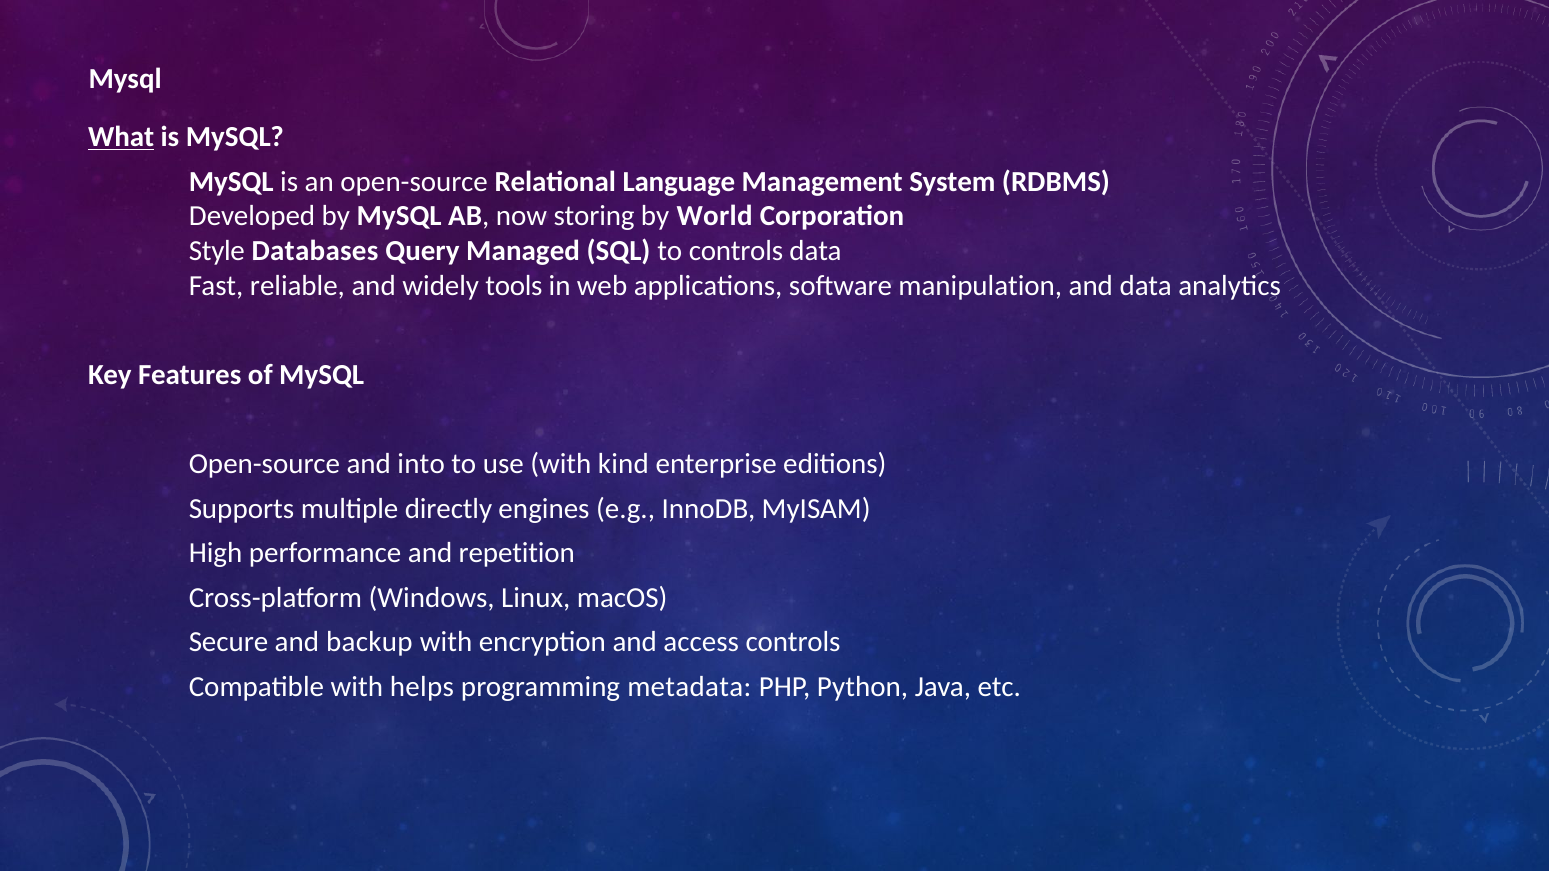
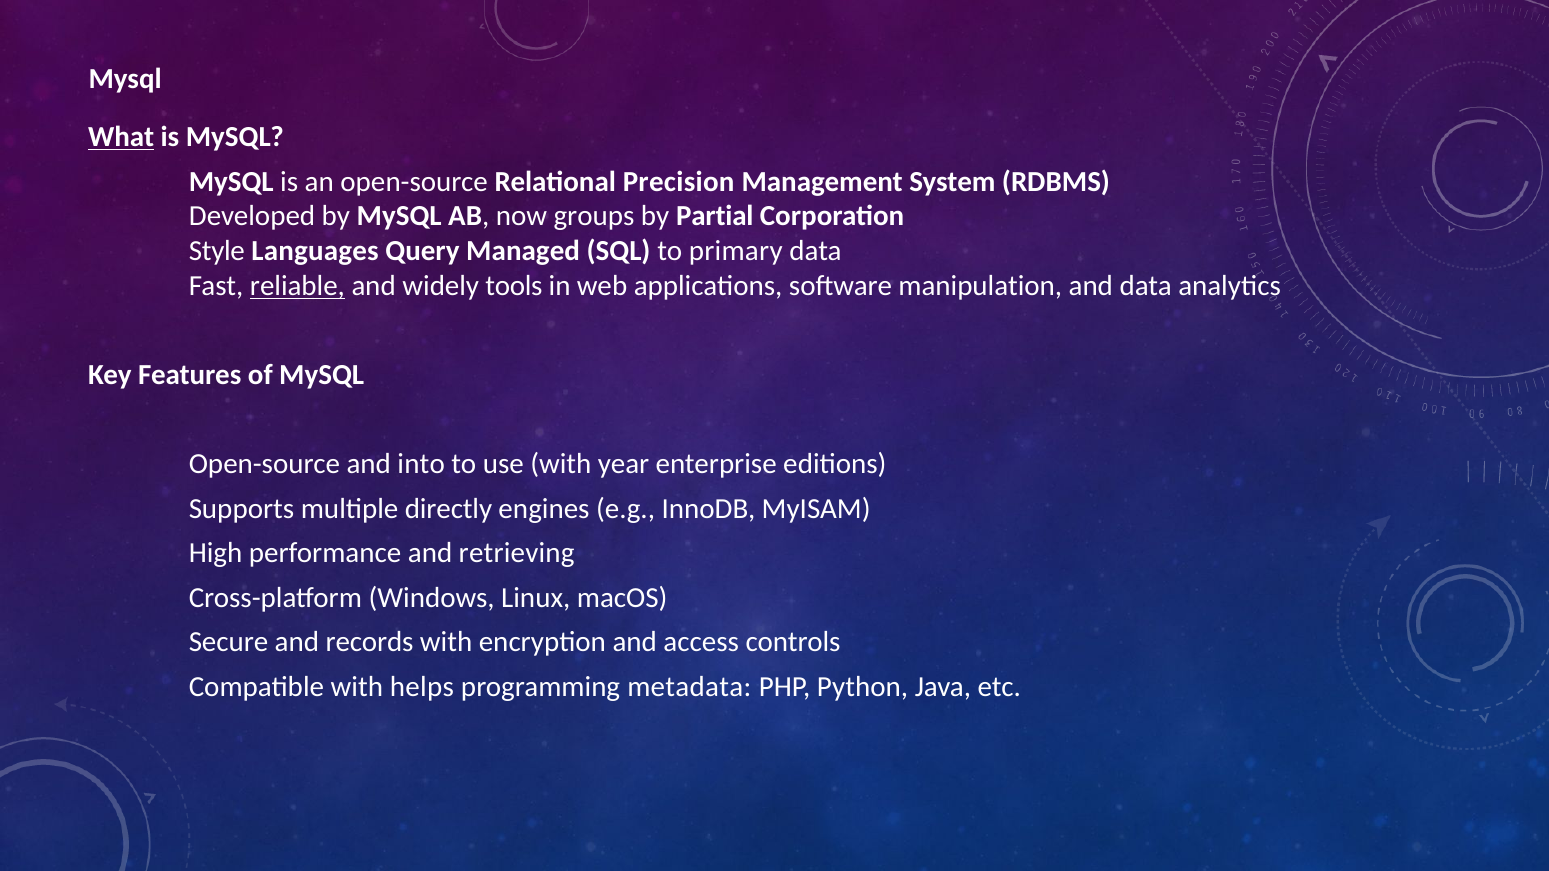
Language: Language -> Precision (679, 182)
storing: storing -> groups (594, 216)
World: World -> Partial (715, 216)
Databases: Databases -> Languages (315, 251)
to controls: controls -> primary (736, 251)
reliable underline: none -> present (297, 286)
kind: kind -> year (624, 464)
repetition: repetition -> retrieving (517, 553)
backup: backup -> records (370, 642)
